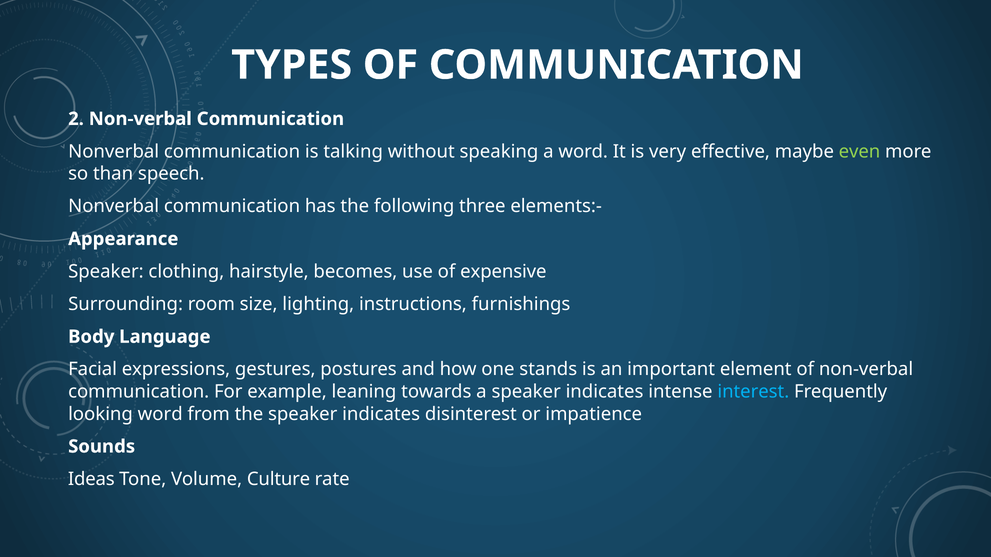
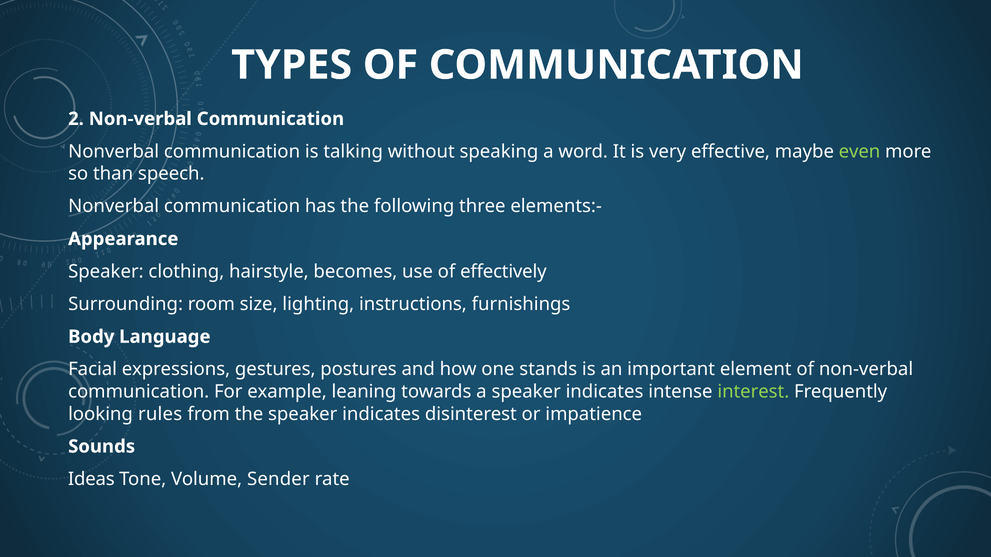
expensive: expensive -> effectively (503, 272)
interest colour: light blue -> light green (753, 392)
looking word: word -> rules (160, 414)
Culture: Culture -> Sender (278, 479)
